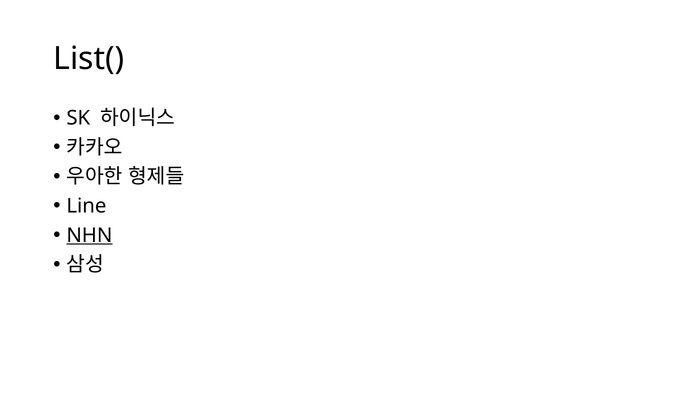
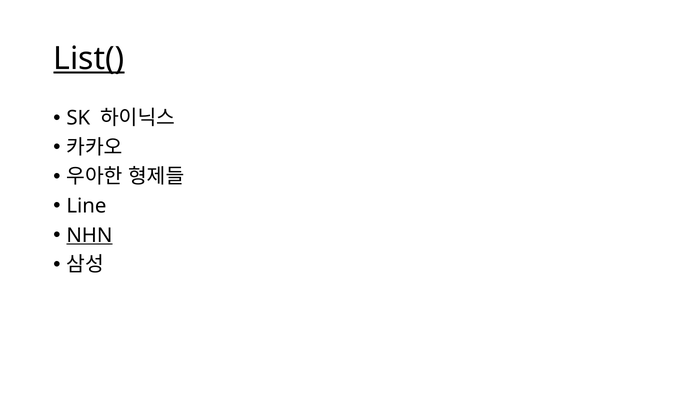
List( underline: none -> present (89, 59)
